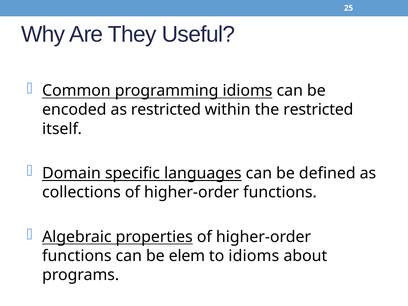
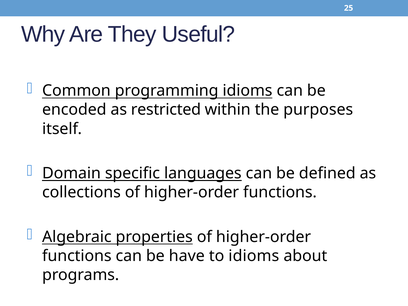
the restricted: restricted -> purposes (318, 110)
elem: elem -> have (187, 256)
